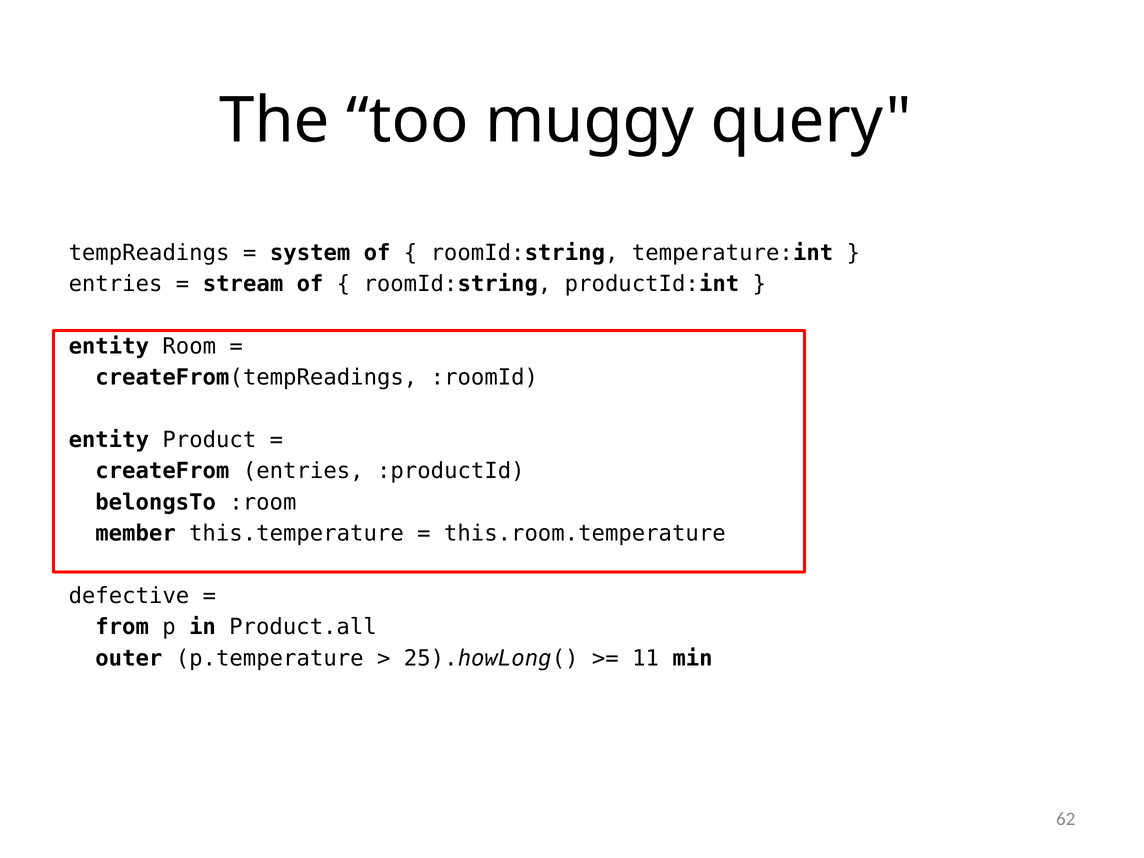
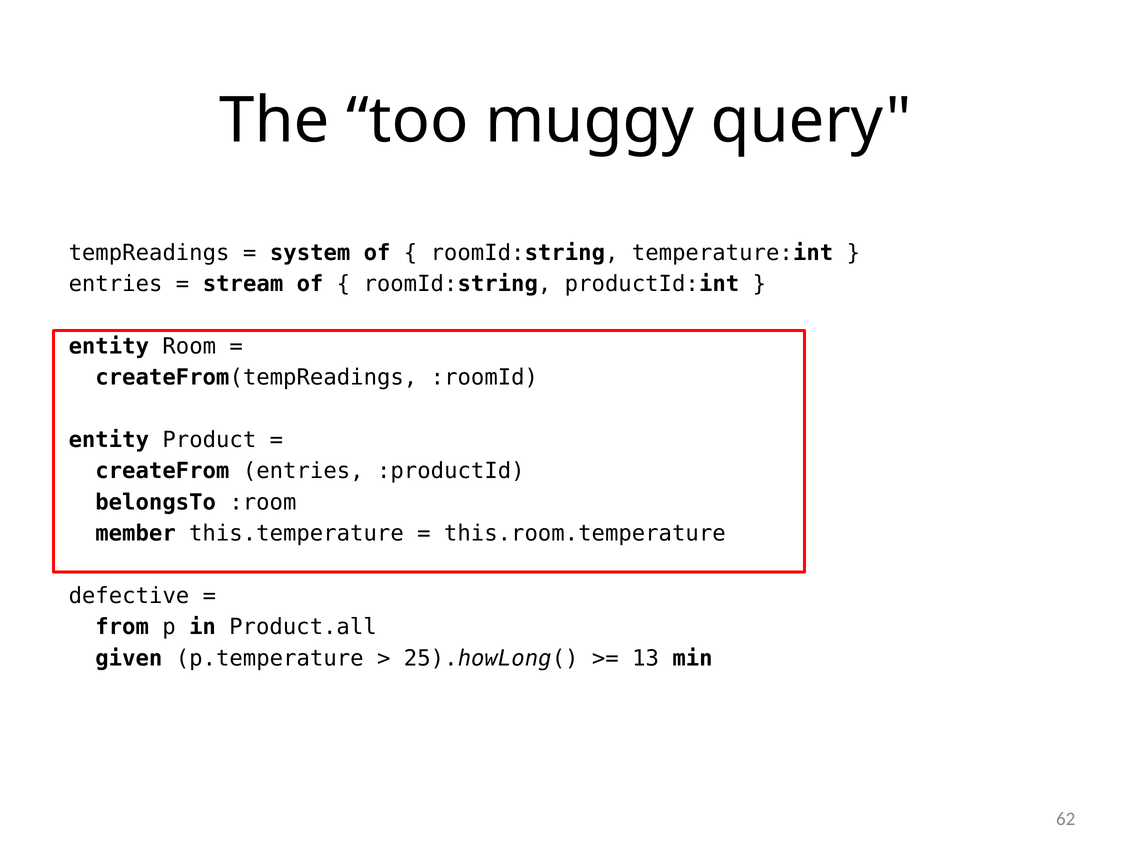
outer: outer -> given (129, 658)
11: 11 -> 13 (646, 658)
